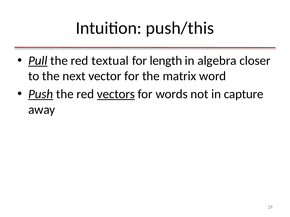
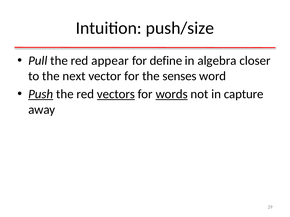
push/this: push/this -> push/size (180, 28)
Pull underline: present -> none (38, 61)
textual: textual -> appear (110, 61)
length: length -> define (166, 61)
matrix: matrix -> senses (180, 76)
words underline: none -> present (172, 94)
